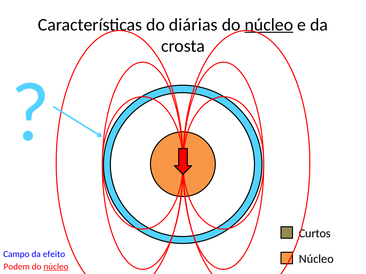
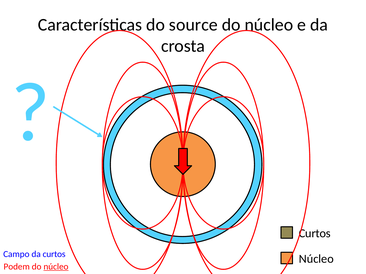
diárias: diárias -> source (193, 25)
núcleo underline: present -> none (269, 25)
da efeito: efeito -> curtos (54, 255)
